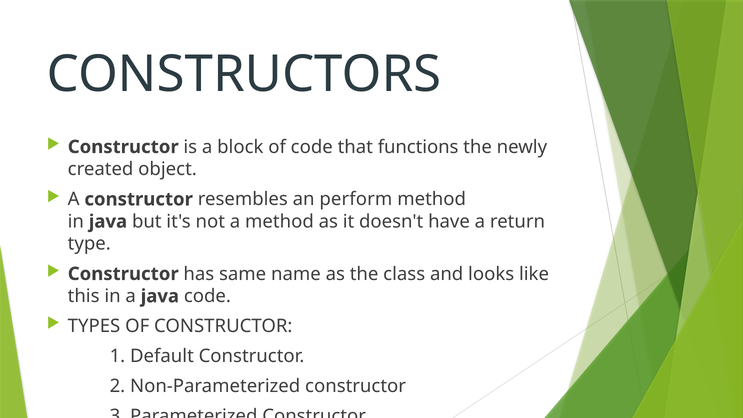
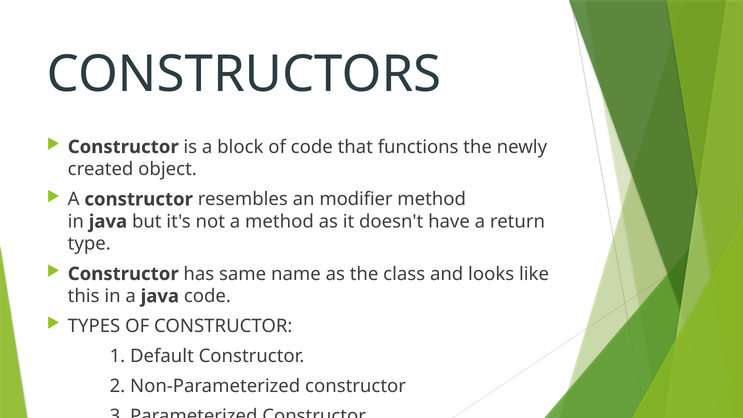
perform: perform -> modifier (356, 199)
